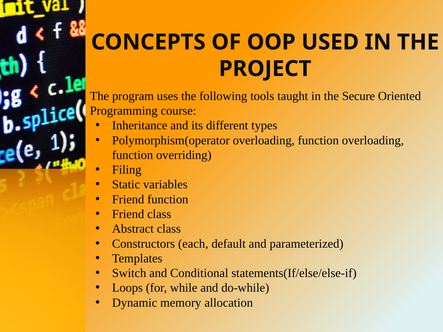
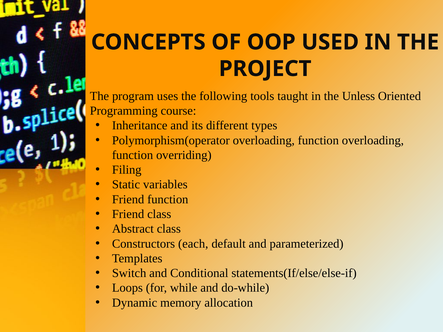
Secure: Secure -> Unless (358, 96)
